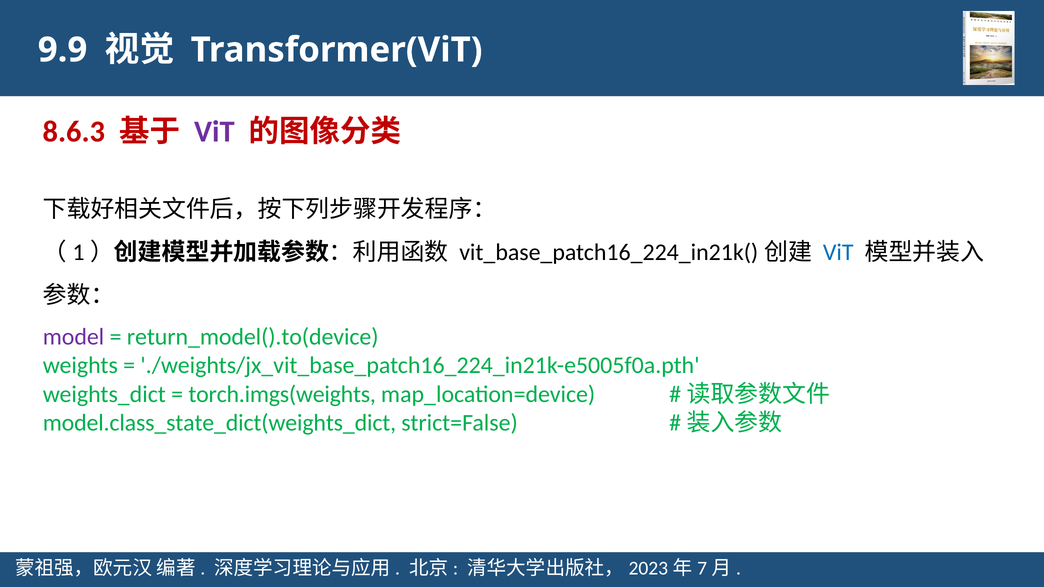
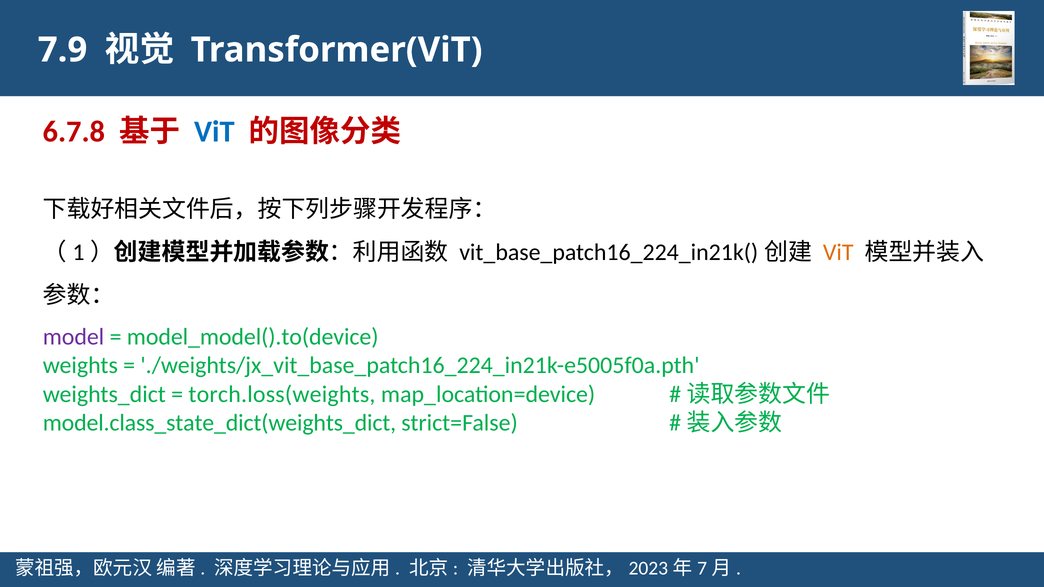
9.9: 9.9 -> 7.9 (63, 50)
8.6.3: 8.6.3 -> 6.7.8 (74, 132)
ViT colour: purple -> blue (215, 132)
ViT colour: blue -> orange (838, 252)
return_model().to(device: return_model().to(device -> model_model().to(device (253, 337)
torch.imgs(weights: torch.imgs(weights -> torch.loss(weights (282, 394)
